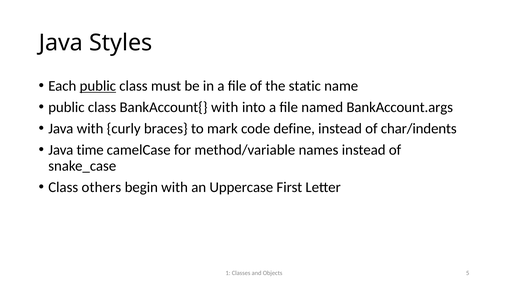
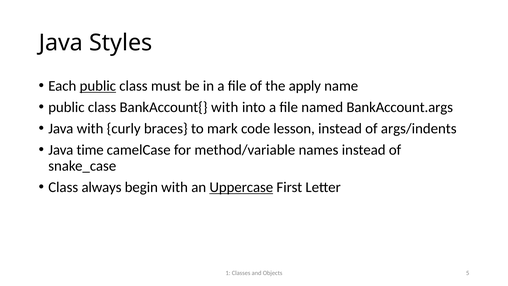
static: static -> apply (305, 86)
define: define -> lesson (294, 128)
char/indents: char/indents -> args/indents (419, 128)
others: others -> always (101, 187)
Uppercase underline: none -> present (241, 187)
